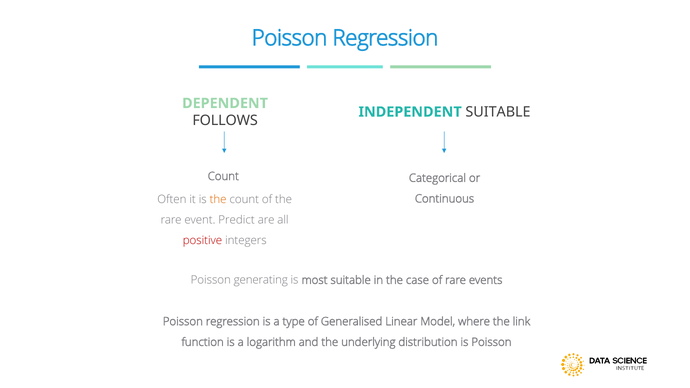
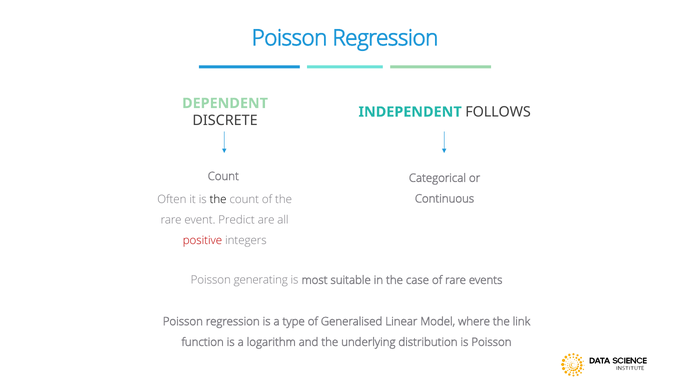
FOLLOWS: FOLLOWS -> DISCRETE (225, 121)
INDEPENDENT SUITABLE: SUITABLE -> FOLLOWS (498, 112)
the colour: orange -> black (218, 199)
